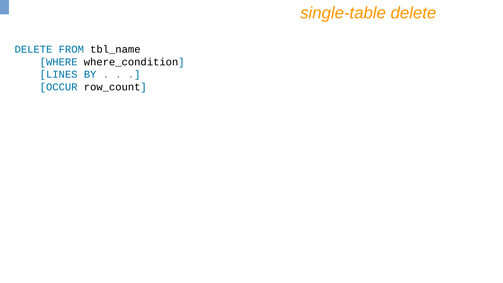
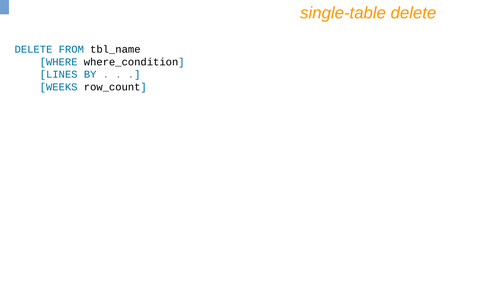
OCCUR: OCCUR -> WEEKS (59, 87)
